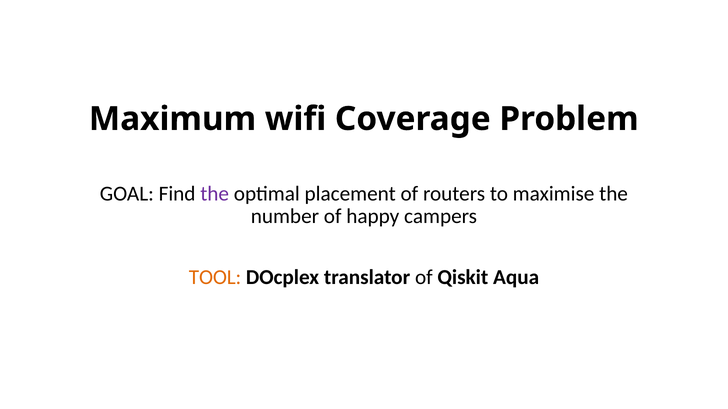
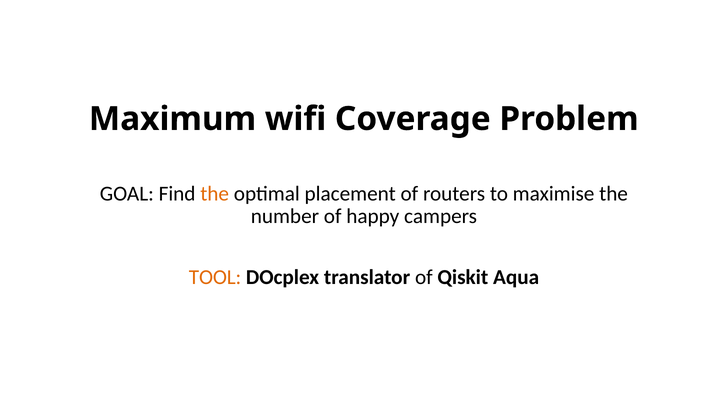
the colour: purple -> orange (215, 194)
